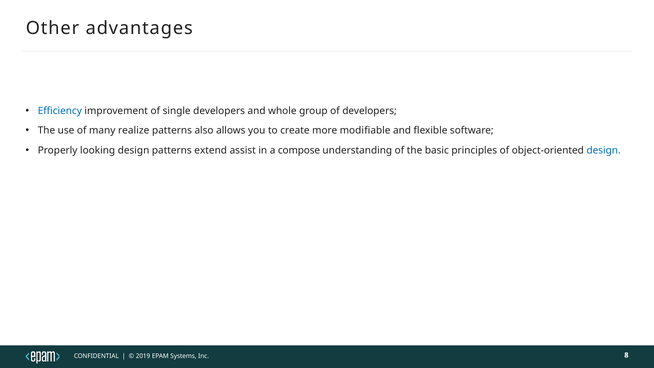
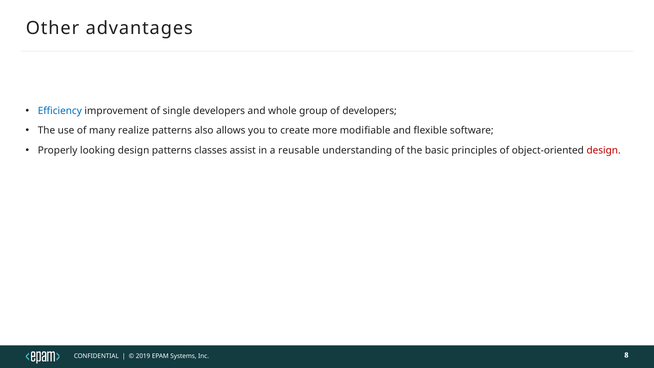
extend: extend -> classes (211, 150)
compose: compose -> reusable (299, 150)
design colour: blue -> red (604, 150)
